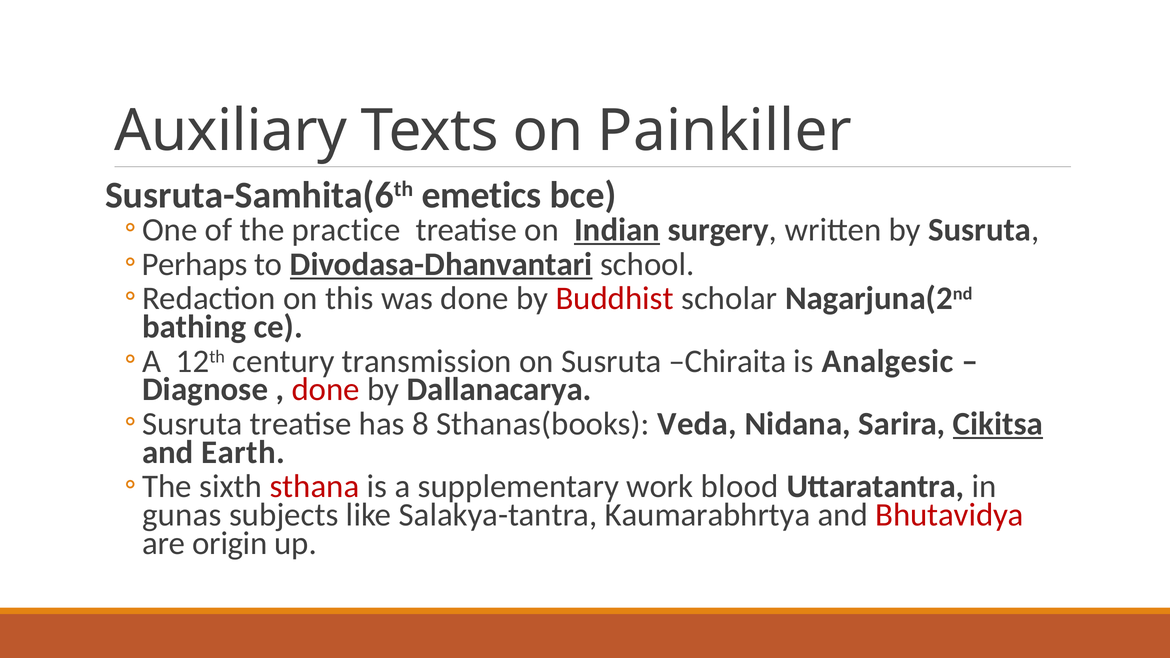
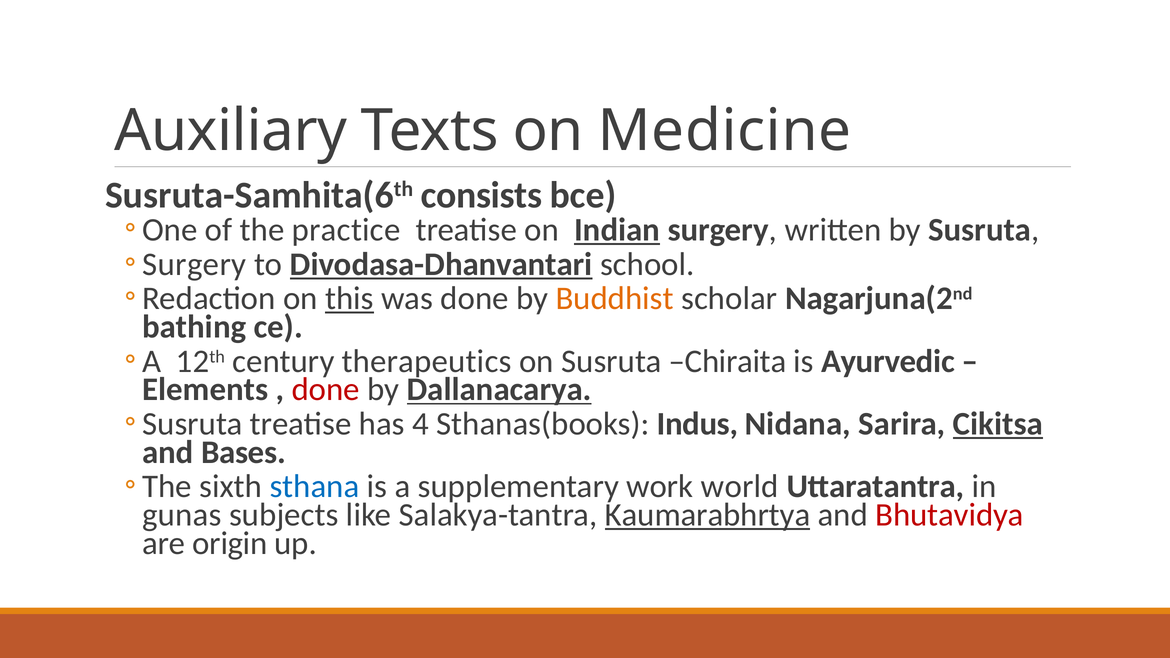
Painkiller: Painkiller -> Medicine (725, 131)
emetics: emetics -> consists (482, 195)
Perhaps: Perhaps -> Surgery (194, 264)
this underline: none -> present (349, 298)
Buddhist colour: red -> orange (615, 298)
transmission: transmission -> therapeutics (427, 361)
Analgesic: Analgesic -> Ayurvedic (888, 361)
Diagnose: Diagnose -> Elements (205, 390)
Dallanacarya underline: none -> present (499, 390)
8: 8 -> 4 (421, 424)
Veda: Veda -> Indus (697, 424)
Earth: Earth -> Bases (243, 452)
sthana colour: red -> blue (314, 487)
blood: blood -> world (740, 487)
Kaumarabhrtya underline: none -> present (708, 515)
